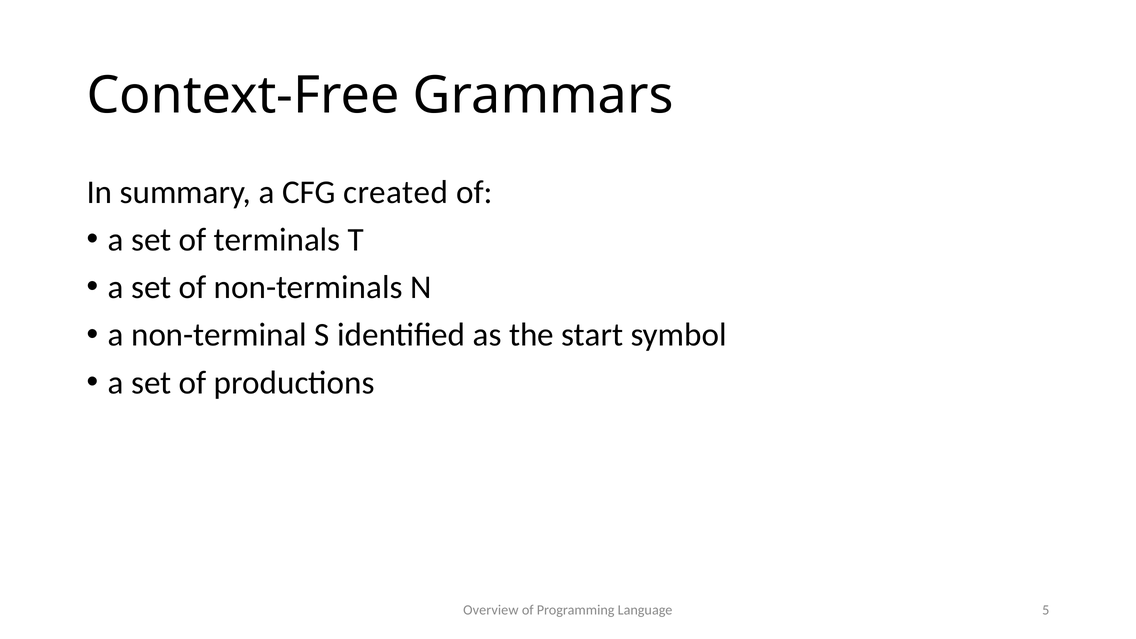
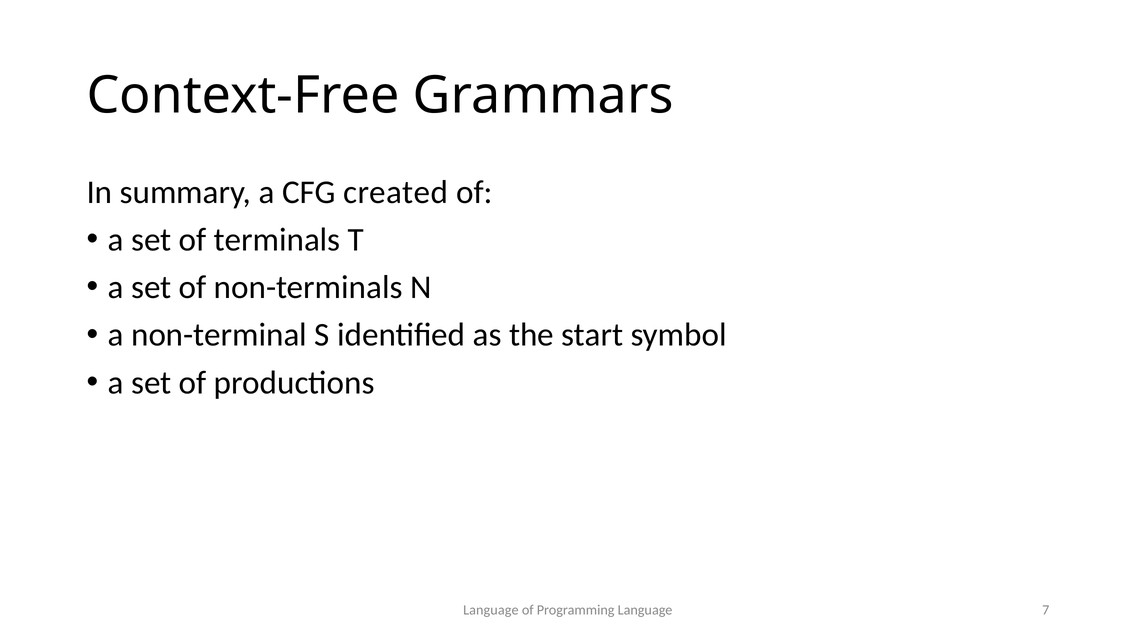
Overview: Overview -> Language (491, 610)
5: 5 -> 7 (1046, 610)
